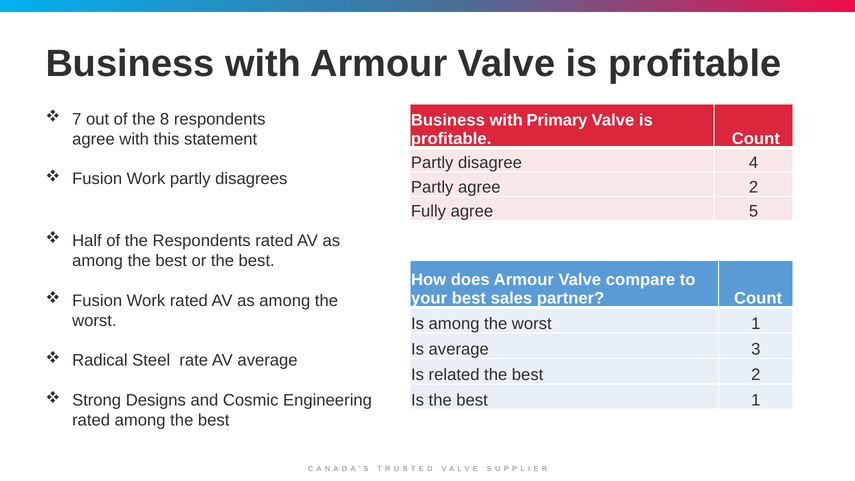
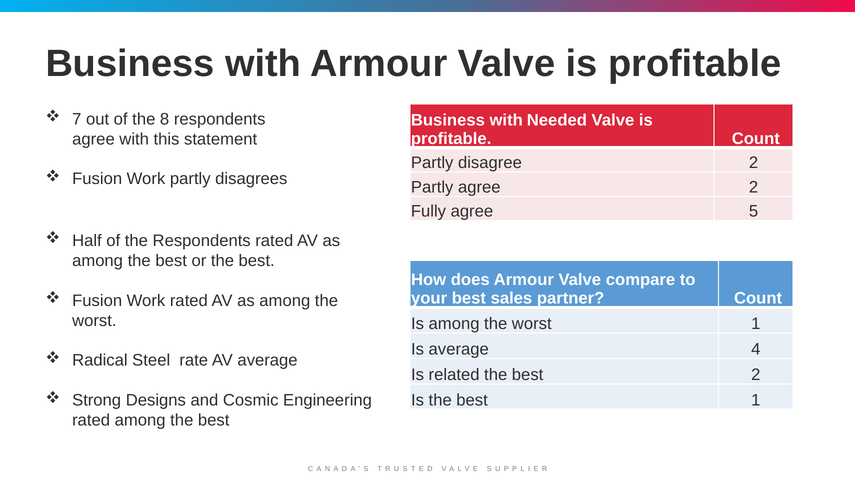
Primary: Primary -> Needed (557, 120)
disagree 4: 4 -> 2 (754, 163)
3: 3 -> 4 (756, 349)
